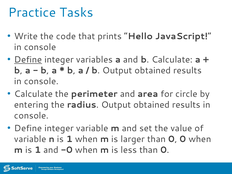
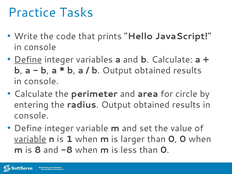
variable underline: none -> present (30, 139)
m is 1: 1 -> 8 (38, 150)
-0: -0 -> -8 (67, 150)
